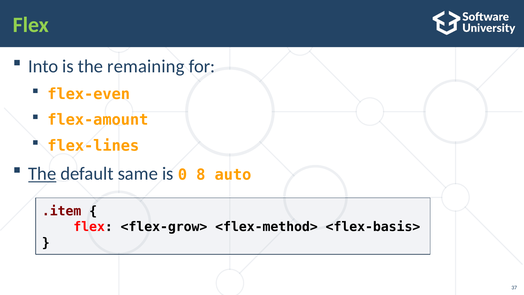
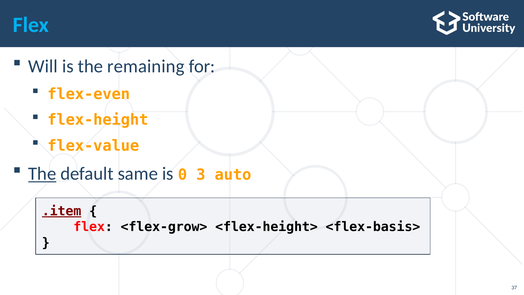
Flex colour: light green -> light blue (31, 25)
Into: Into -> Will (43, 66)
flex-amount: flex-amount -> flex-height (98, 120)
flex-lines: flex-lines -> flex-value (93, 146)
8: 8 -> 3 (201, 175)
.item underline: none -> present (62, 211)
<flex-method>: <flex-method> -> <flex-height> (267, 227)
